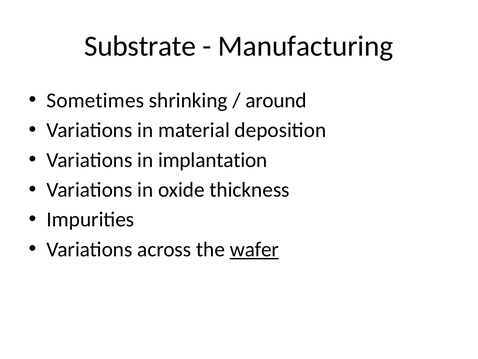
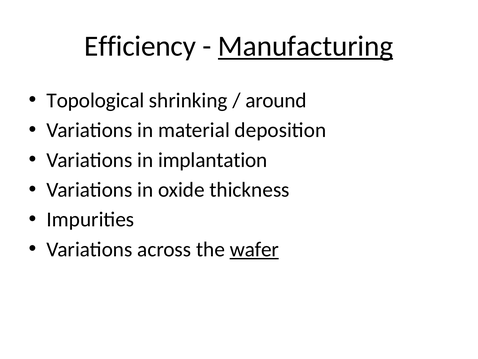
Substrate: Substrate -> Efficiency (140, 46)
Manufacturing underline: none -> present (306, 46)
Sometimes: Sometimes -> Topological (95, 100)
